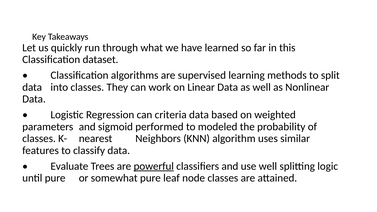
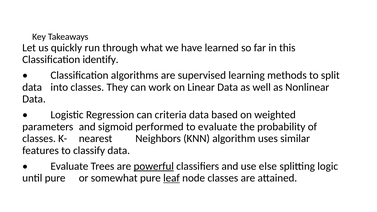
dataset: dataset -> identify (101, 60)
to modeled: modeled -> evaluate (218, 127)
use well: well -> else (268, 166)
leaf underline: none -> present (172, 178)
